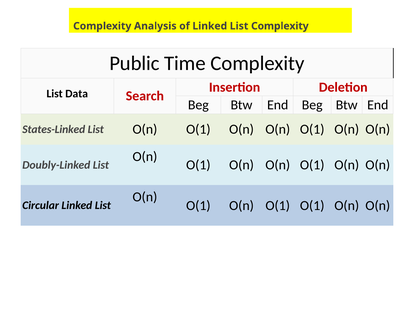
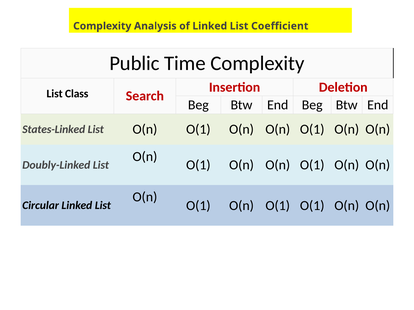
List Complexity: Complexity -> Coefficient (280, 26)
Data: Data -> Class (77, 94)
